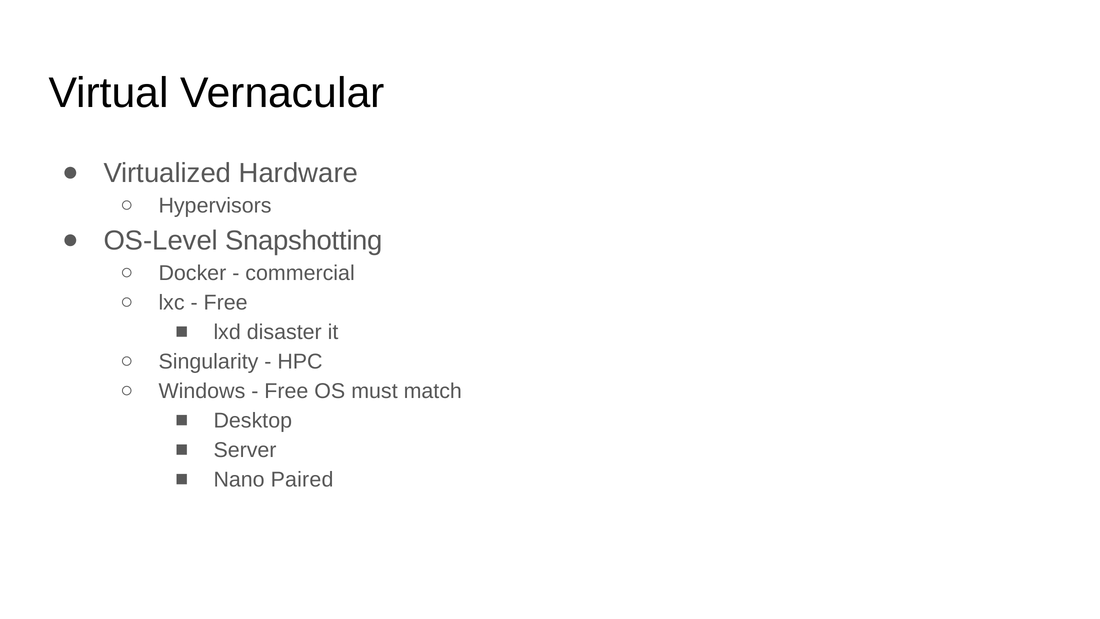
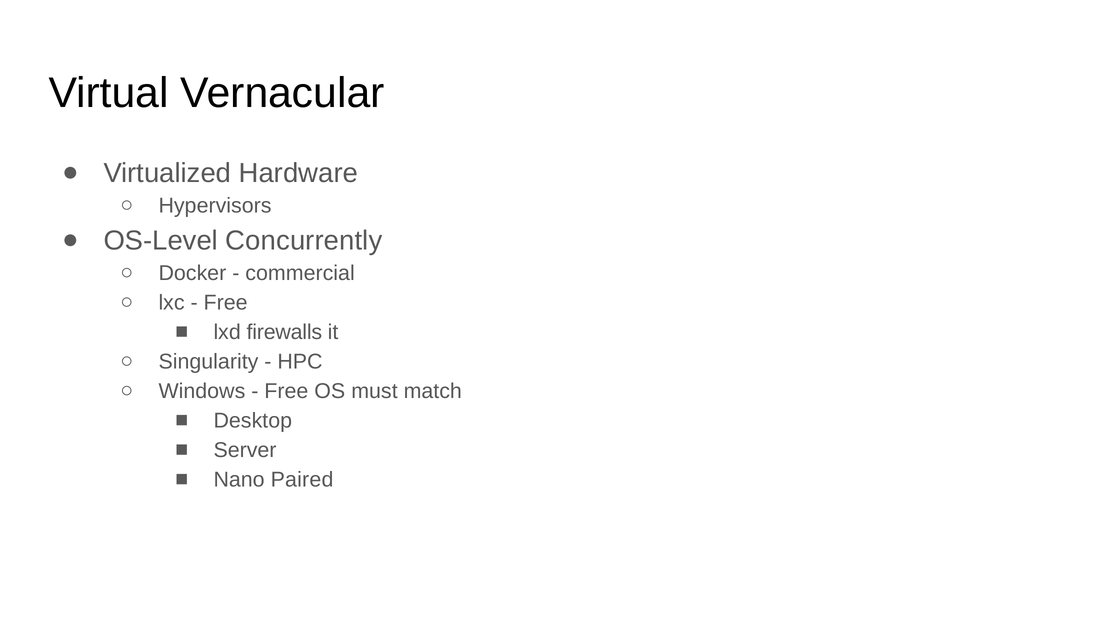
Snapshotting: Snapshotting -> Concurrently (304, 240)
disaster: disaster -> firewalls (284, 332)
